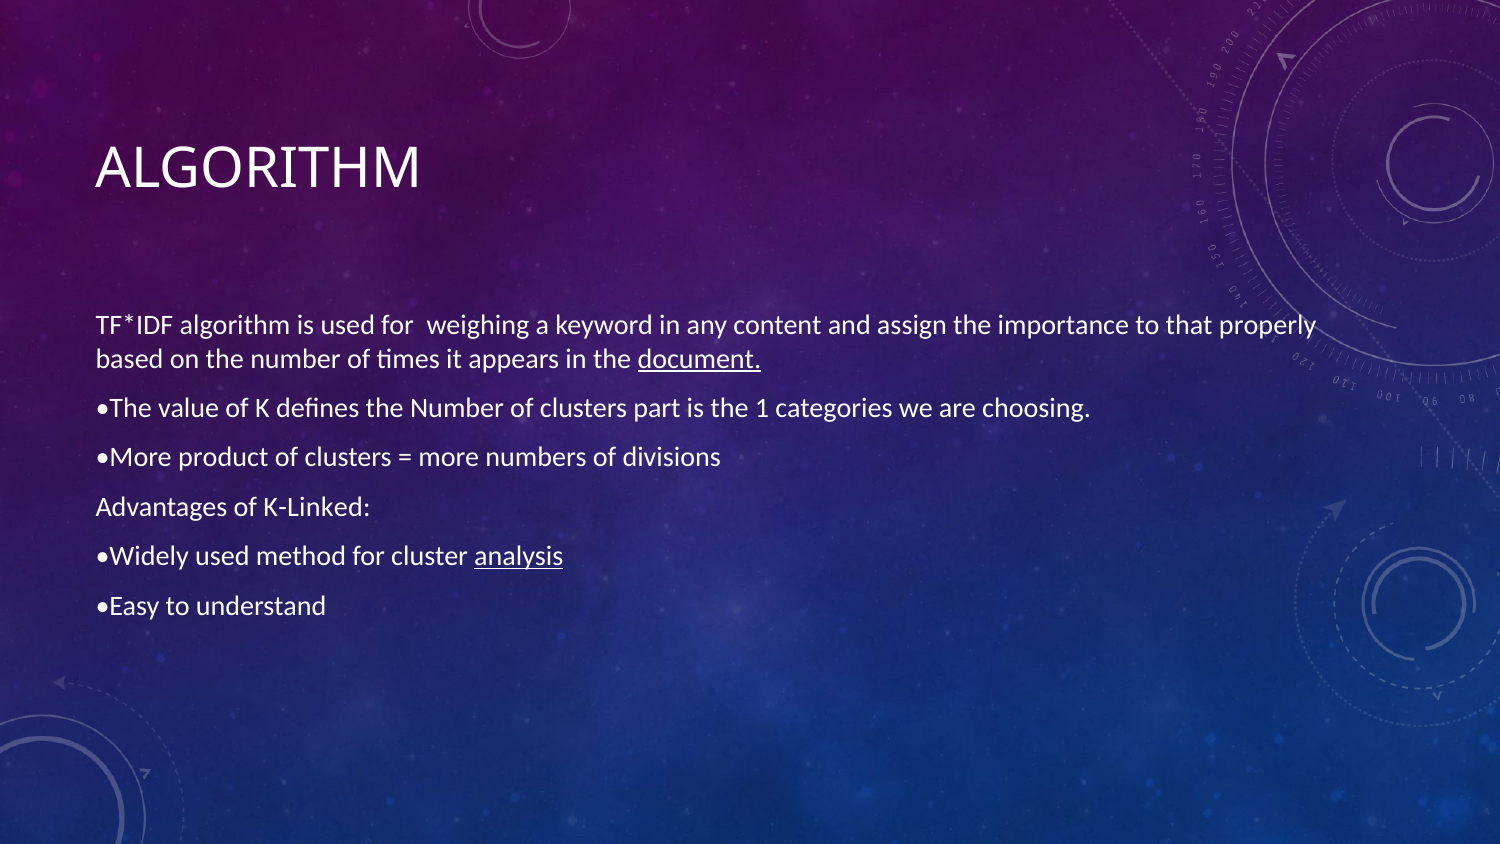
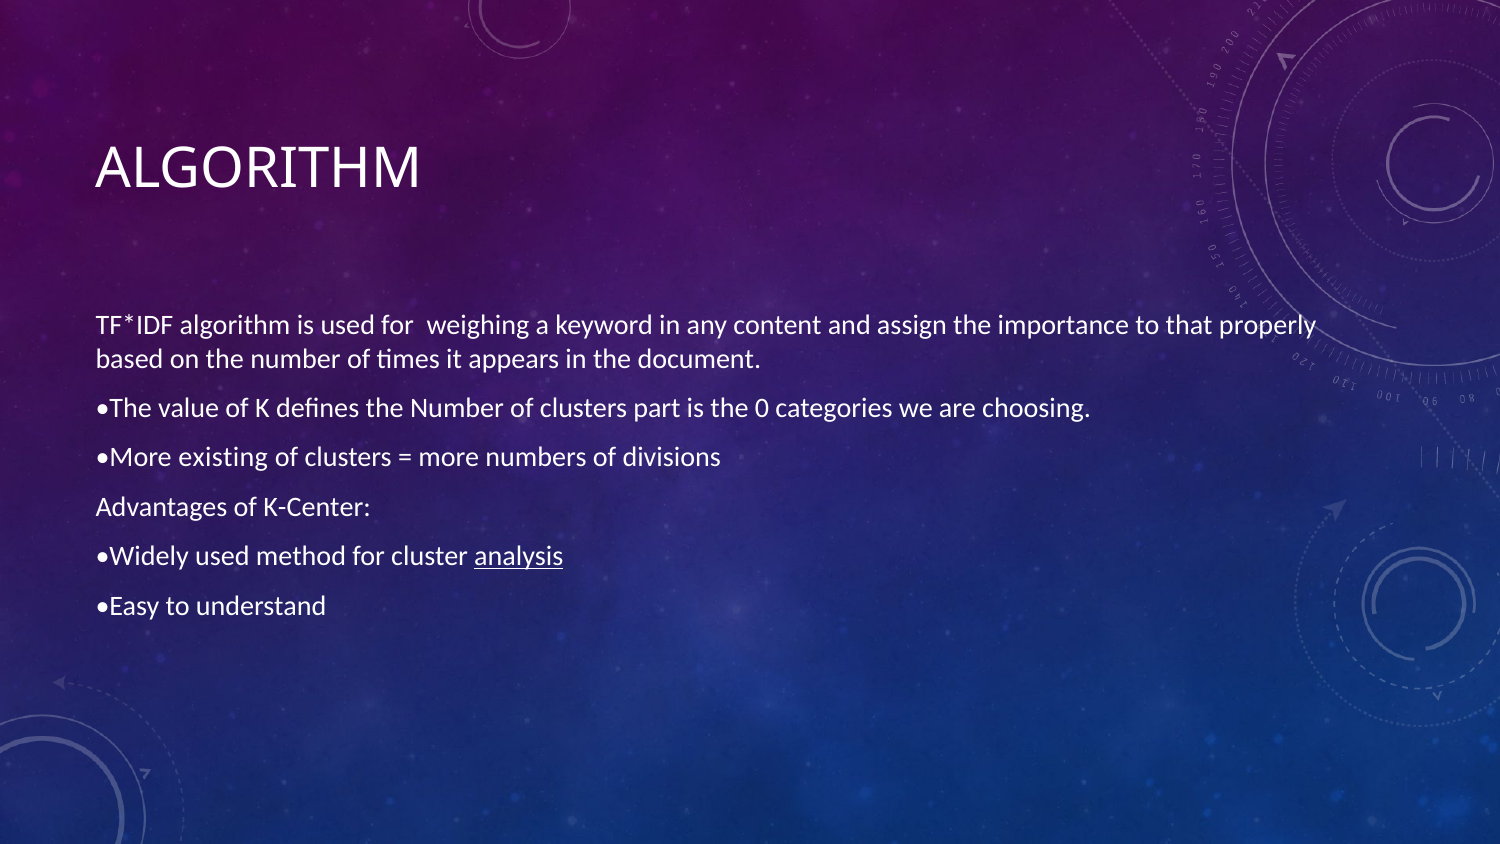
document underline: present -> none (699, 359)
1: 1 -> 0 (762, 408)
product: product -> existing (223, 457)
K-Linked: K-Linked -> K-Center (317, 507)
